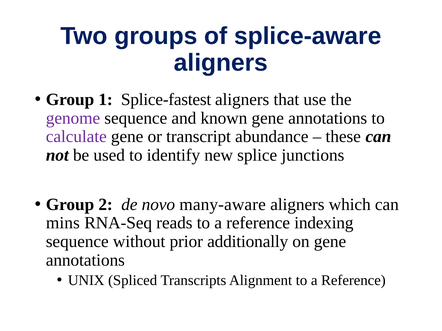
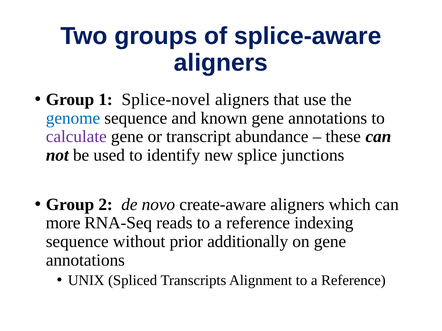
Splice-fastest: Splice-fastest -> Splice-novel (166, 100)
genome colour: purple -> blue (73, 118)
many-aware: many-aware -> create-aware (223, 205)
mins: mins -> more (63, 223)
